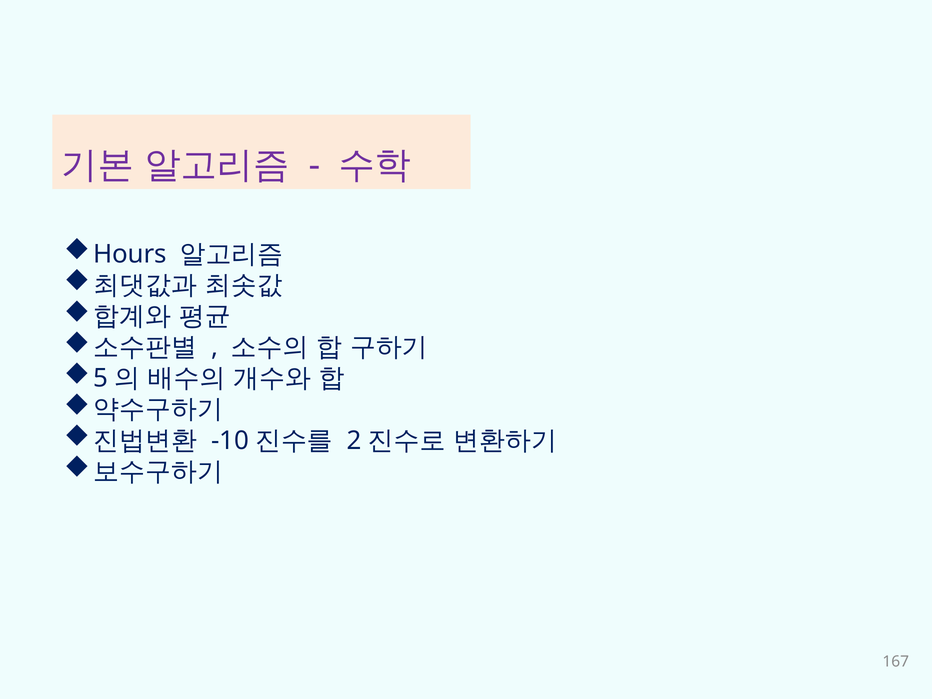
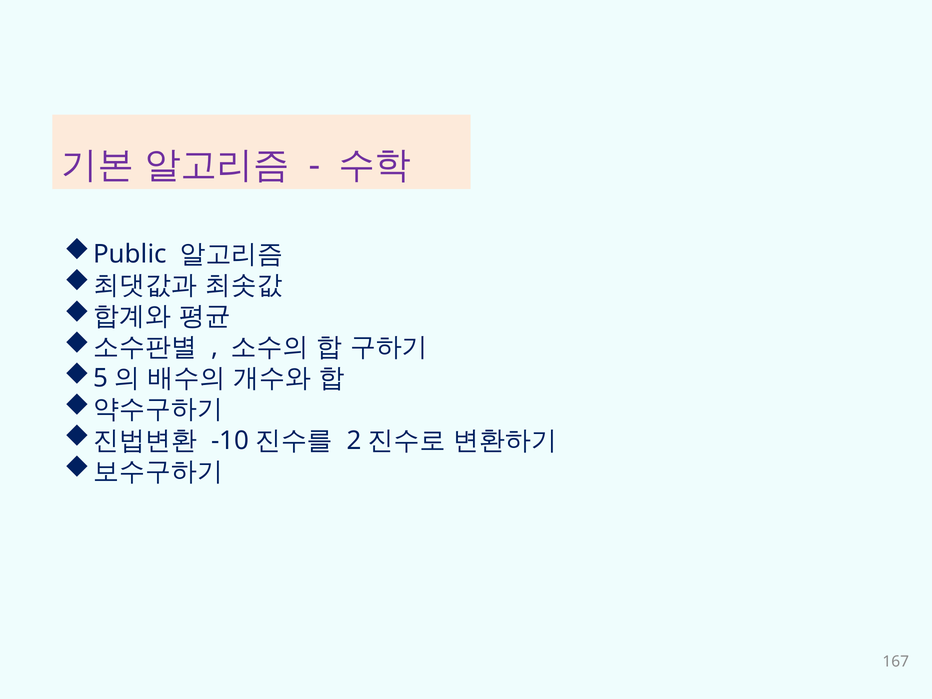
Hours: Hours -> Public (130, 254)
